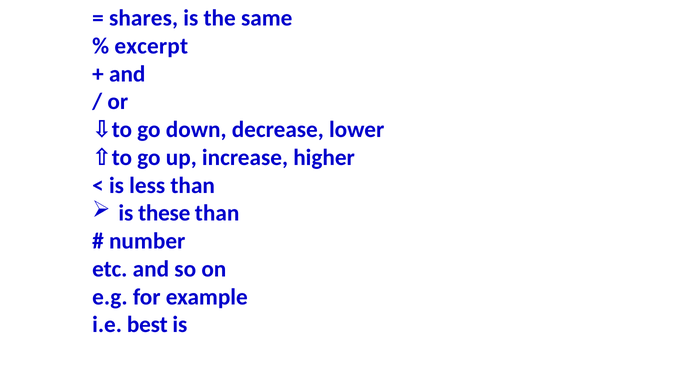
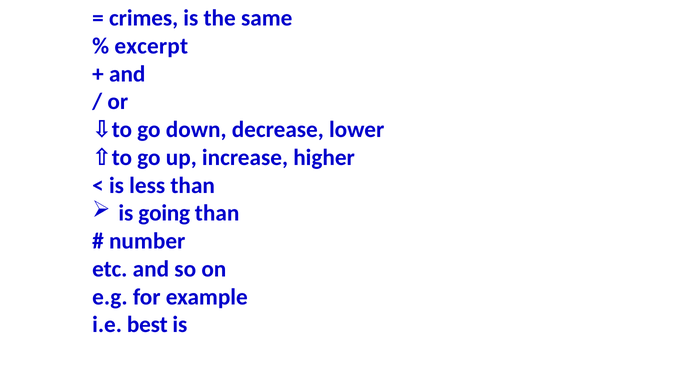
shares: shares -> crimes (144, 18)
these: these -> going (164, 213)
